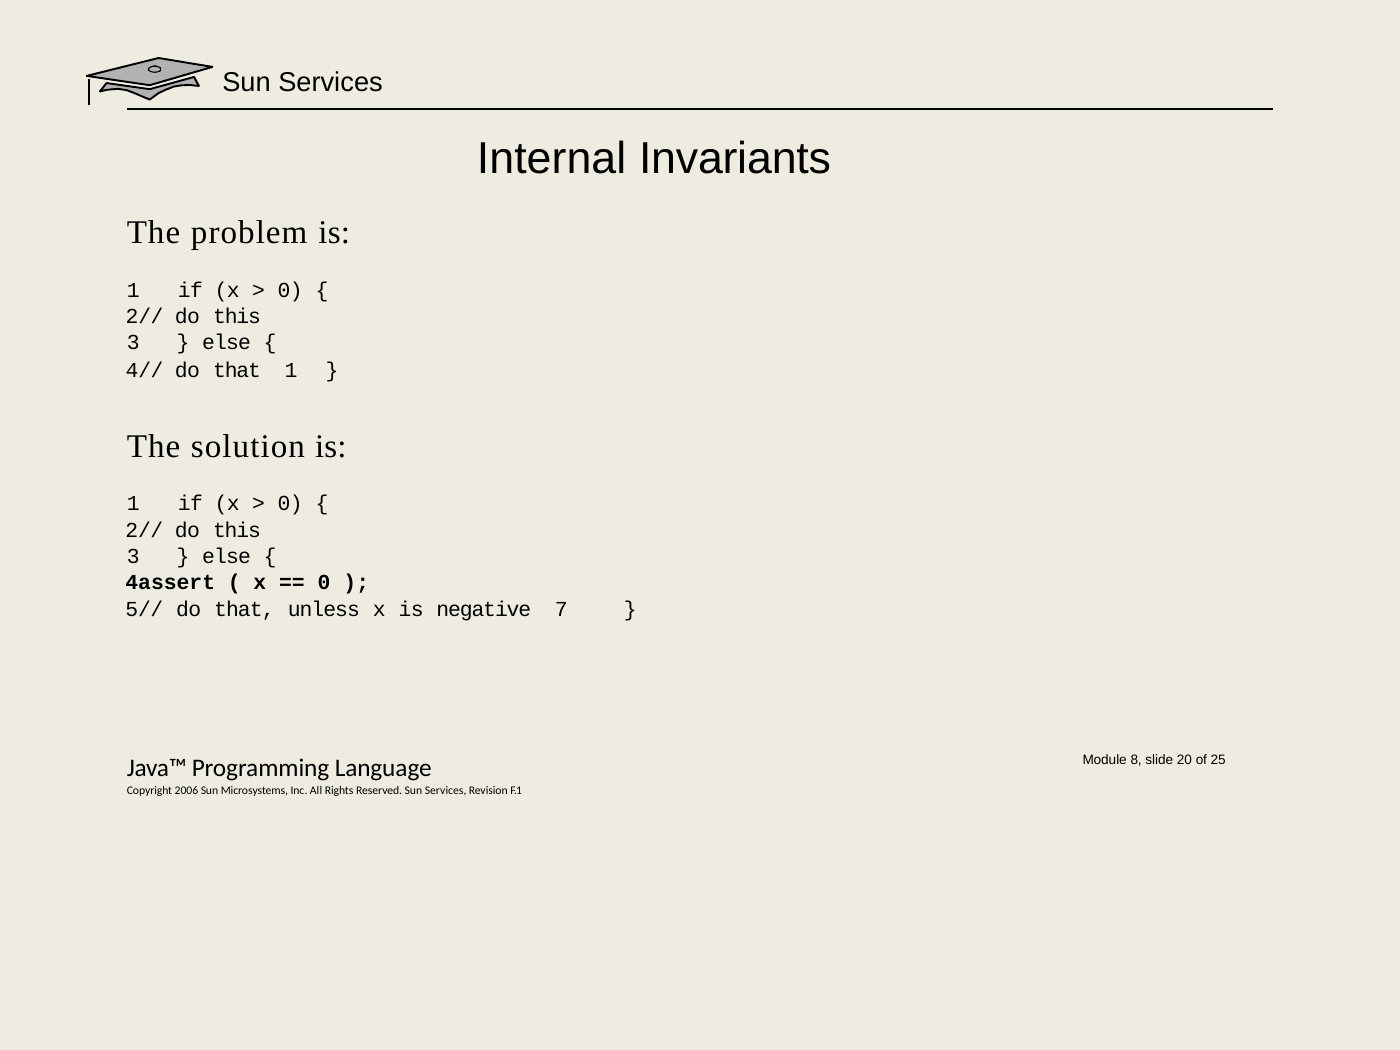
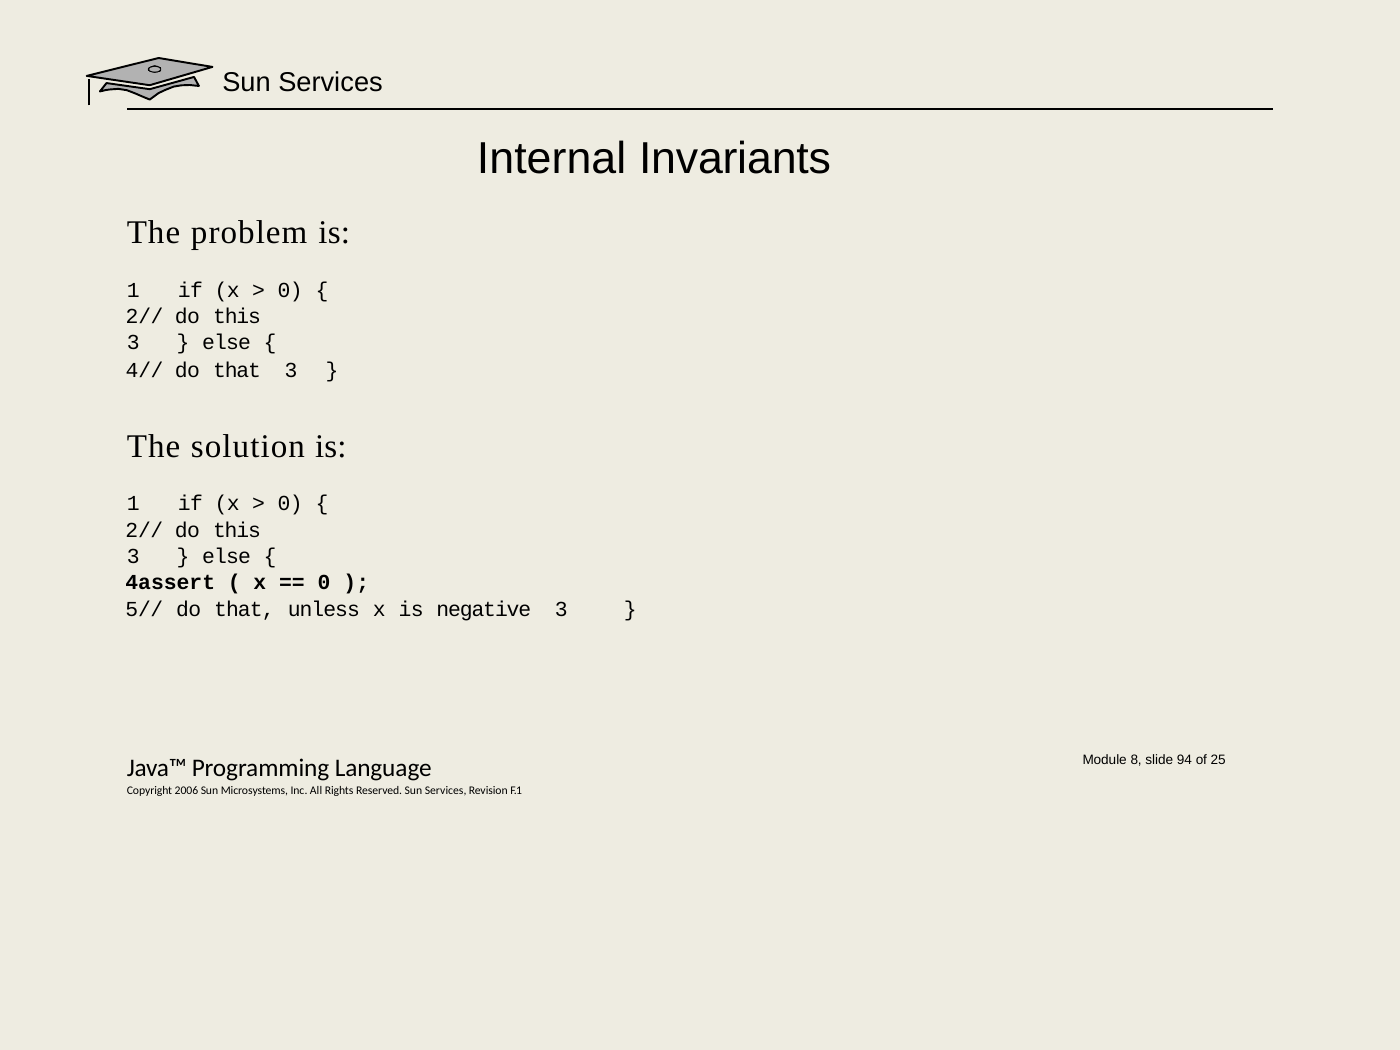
that 1: 1 -> 3 (291, 370)
negative 7: 7 -> 3 (561, 610)
20: 20 -> 94 (1184, 760)
